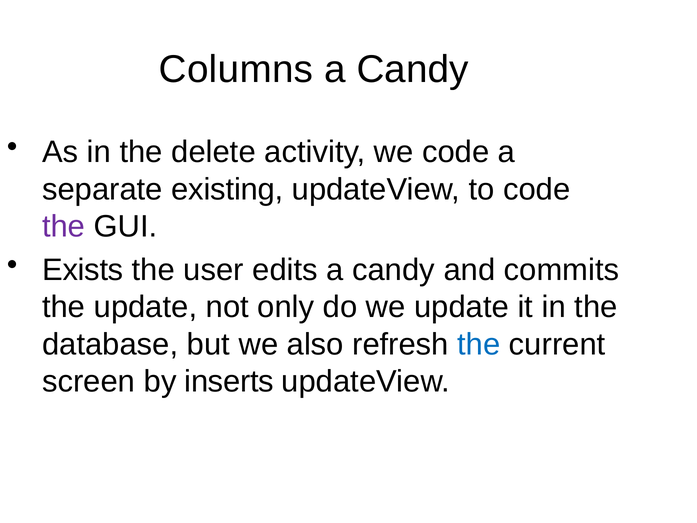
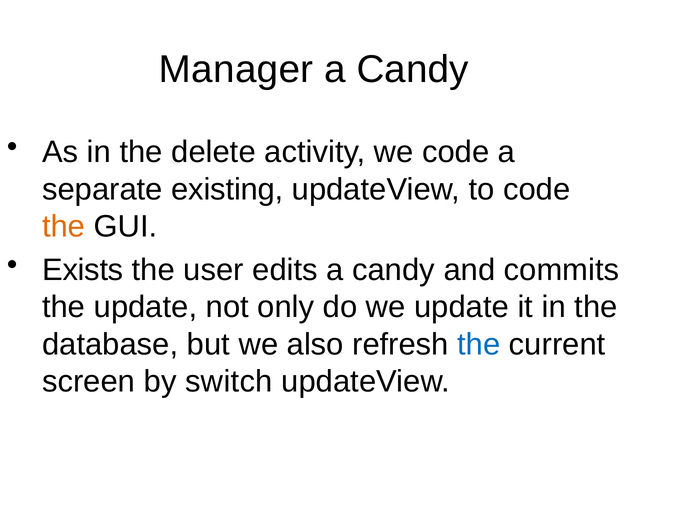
Columns: Columns -> Manager (236, 69)
the colour: purple -> orange (64, 226)
inserts: inserts -> switch (229, 381)
